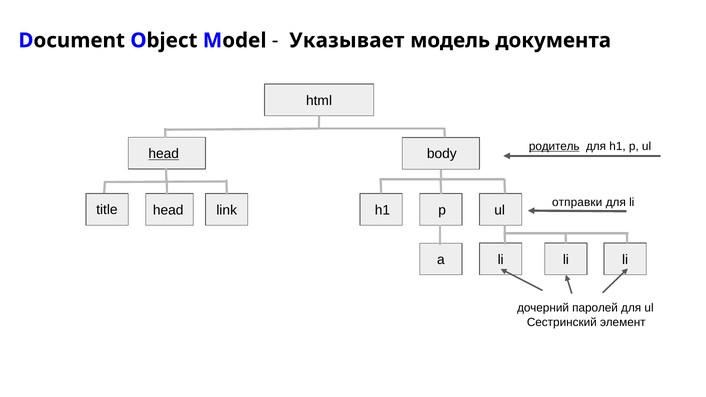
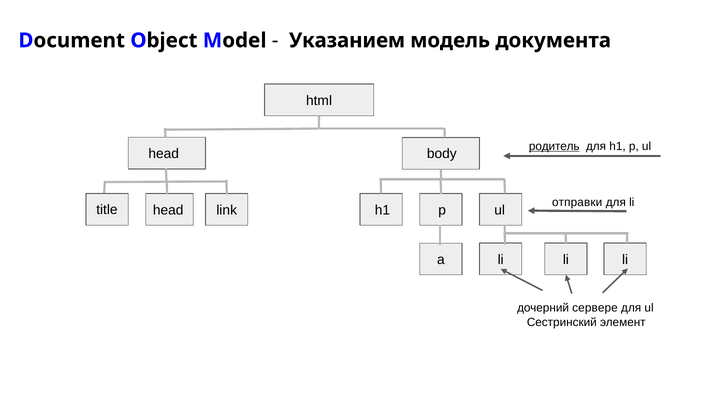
Указывает: Указывает -> Указанием (347, 40)
head underline: present -> none (164, 154)
паролей: паролей -> сервере (595, 308)
